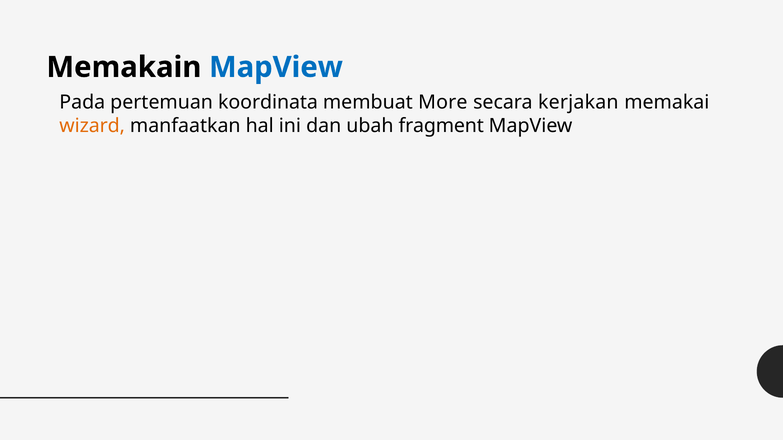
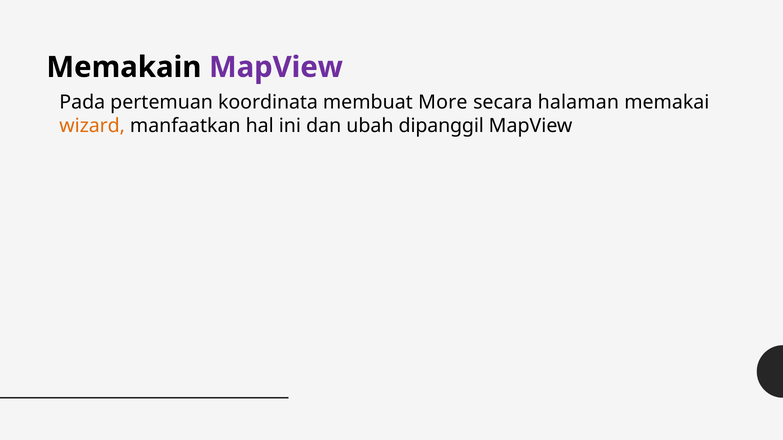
MapView colour: blue -> purple (276, 67)
kerjakan: kerjakan -> halaman (578, 102)
fragment: fragment -> dipanggil (441, 126)
